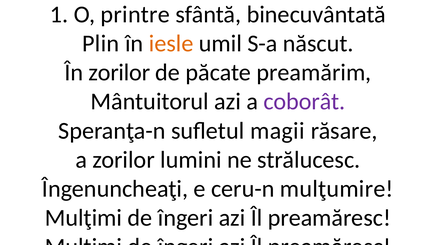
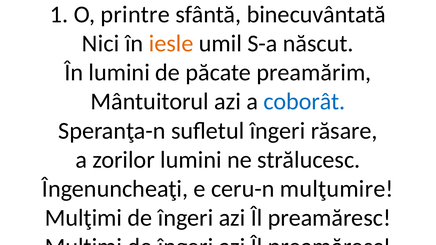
Plin: Plin -> Nici (101, 44)
În zorilor: zorilor -> lumini (119, 73)
coborât colour: purple -> blue (304, 102)
sufletul magii: magii -> îngeri (278, 131)
